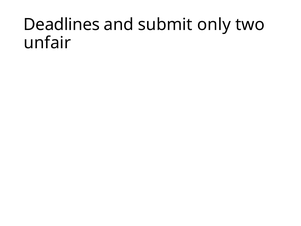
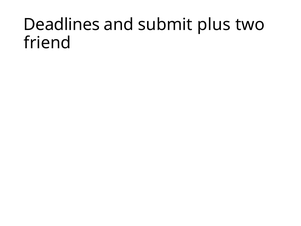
only: only -> plus (214, 25)
unfair: unfair -> friend (47, 43)
